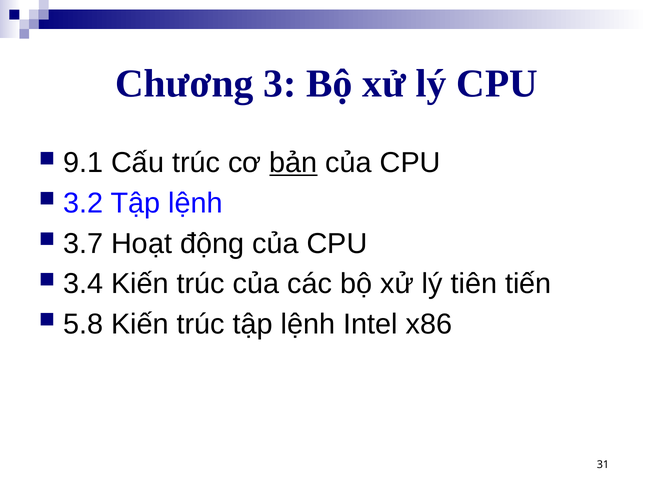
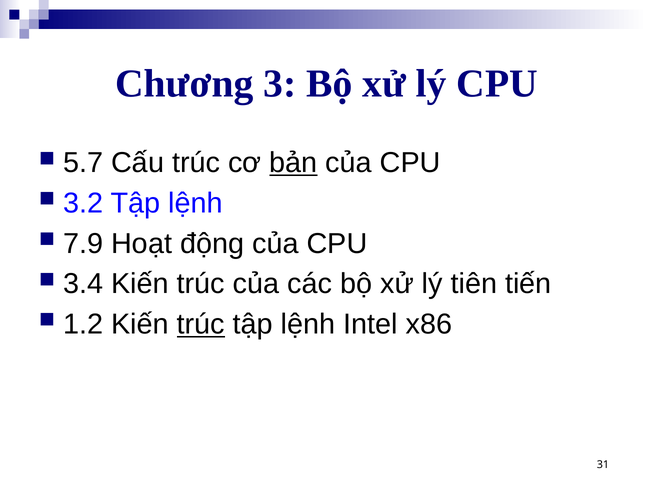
9.1: 9.1 -> 5.7 (83, 163)
3.7: 3.7 -> 7.9 (83, 244)
5.8: 5.8 -> 1.2 (83, 324)
trúc underline: none -> present (201, 324)
